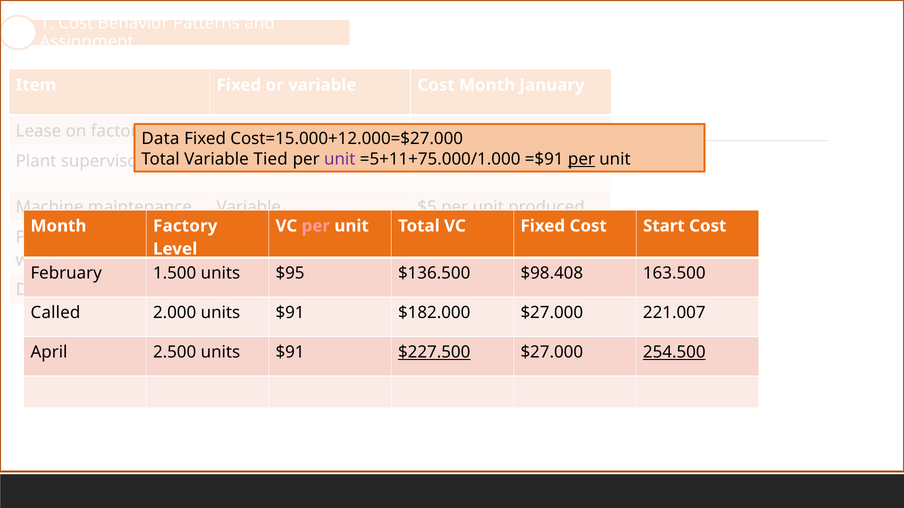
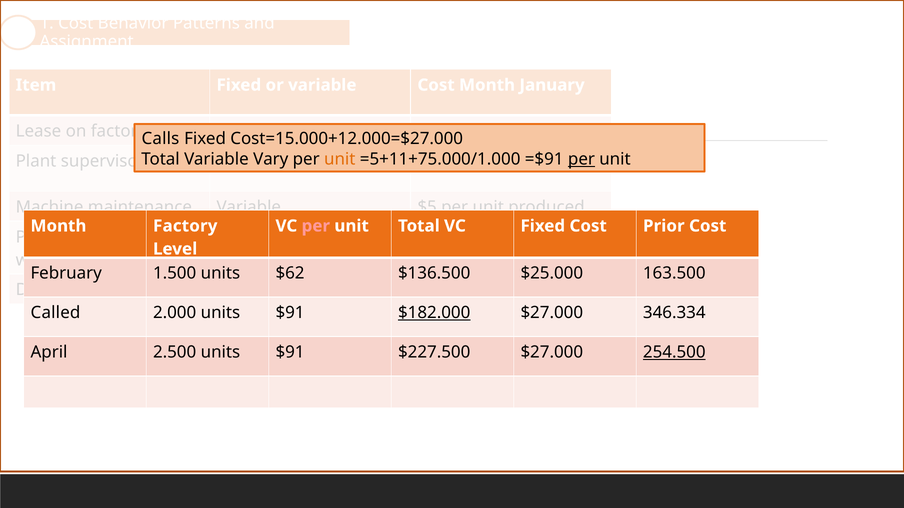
Data: Data -> Calls (160, 139)
Tied: Tied -> Vary (271, 159)
unit colour: purple -> orange (340, 159)
Start: Start -> Prior (664, 226)
$95: $95 -> $62 (290, 274)
$98.408: $98.408 -> $25.000 (552, 274)
$182.000 underline: none -> present (434, 313)
221.007: 221.007 -> 346.334 (674, 313)
$227.500 underline: present -> none (434, 353)
